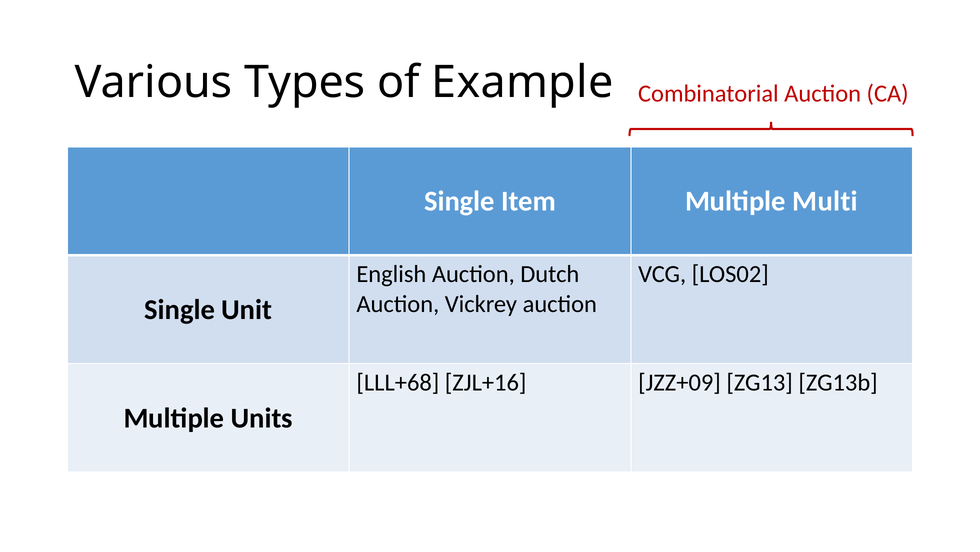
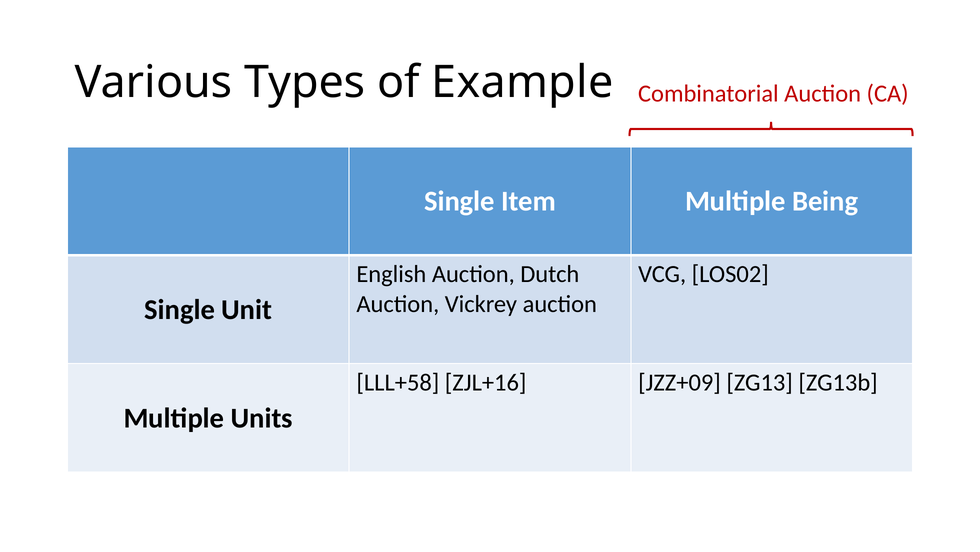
Multi: Multi -> Being (825, 201)
LLL+68: LLL+68 -> LLL+58 (398, 382)
